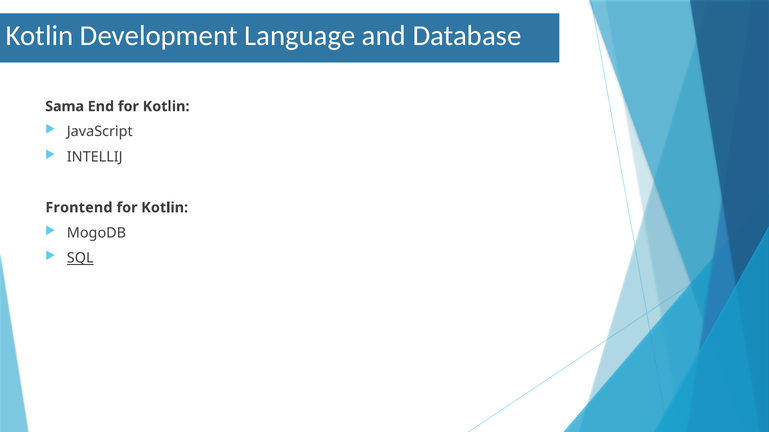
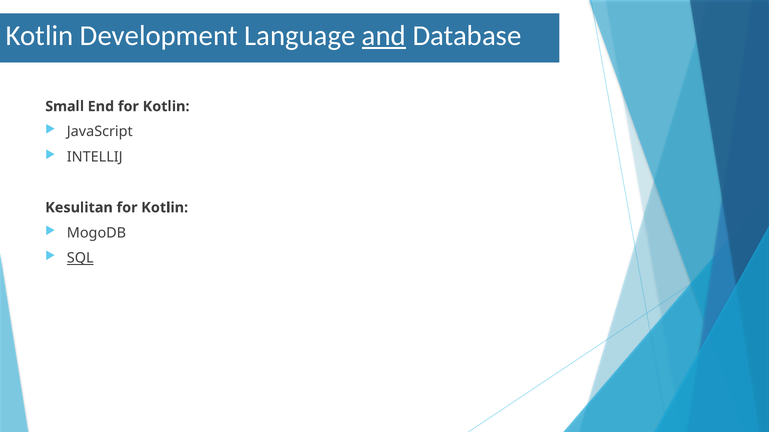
and underline: none -> present (384, 36)
Sama: Sama -> Small (65, 107)
Frontend: Frontend -> Kesulitan (79, 208)
